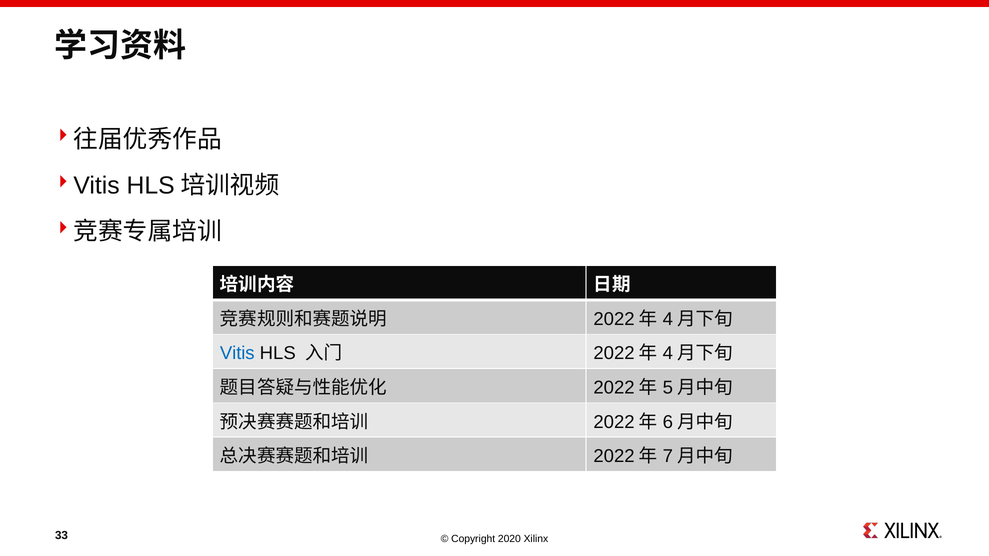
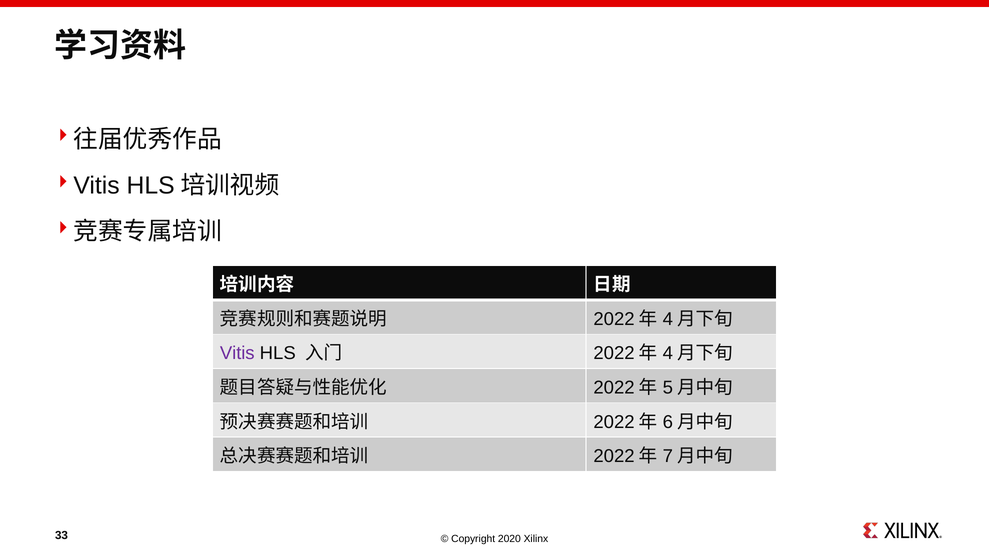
Vitis colour: blue -> purple (237, 354)
